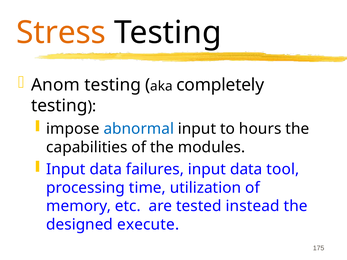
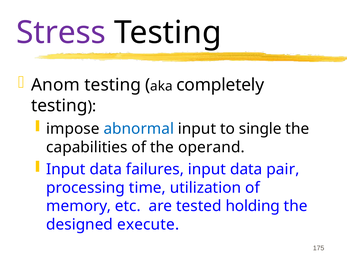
Stress colour: orange -> purple (61, 33)
hours: hours -> single (260, 129)
modules: modules -> operand (211, 147)
tool: tool -> pair (283, 169)
instead: instead -> holding (253, 206)
